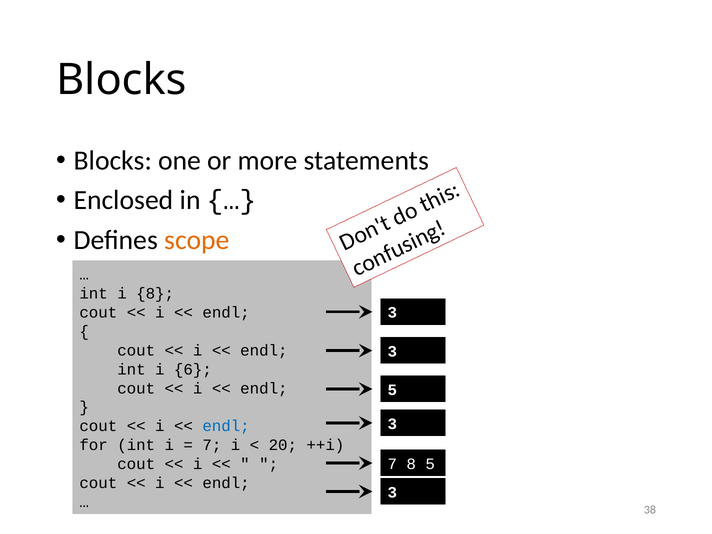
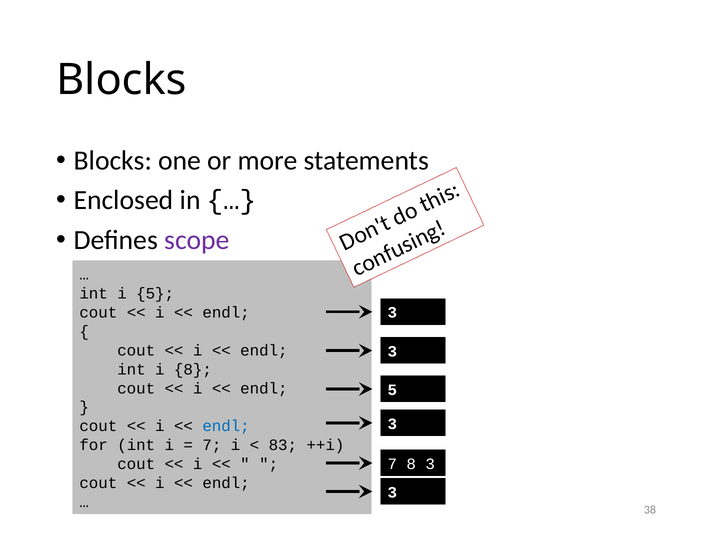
scope colour: orange -> purple (197, 240)
i 8: 8 -> 5 (155, 293)
i 6: 6 -> 8 (193, 369)
20: 20 -> 83 (283, 445)
8 5: 5 -> 3 (430, 464)
